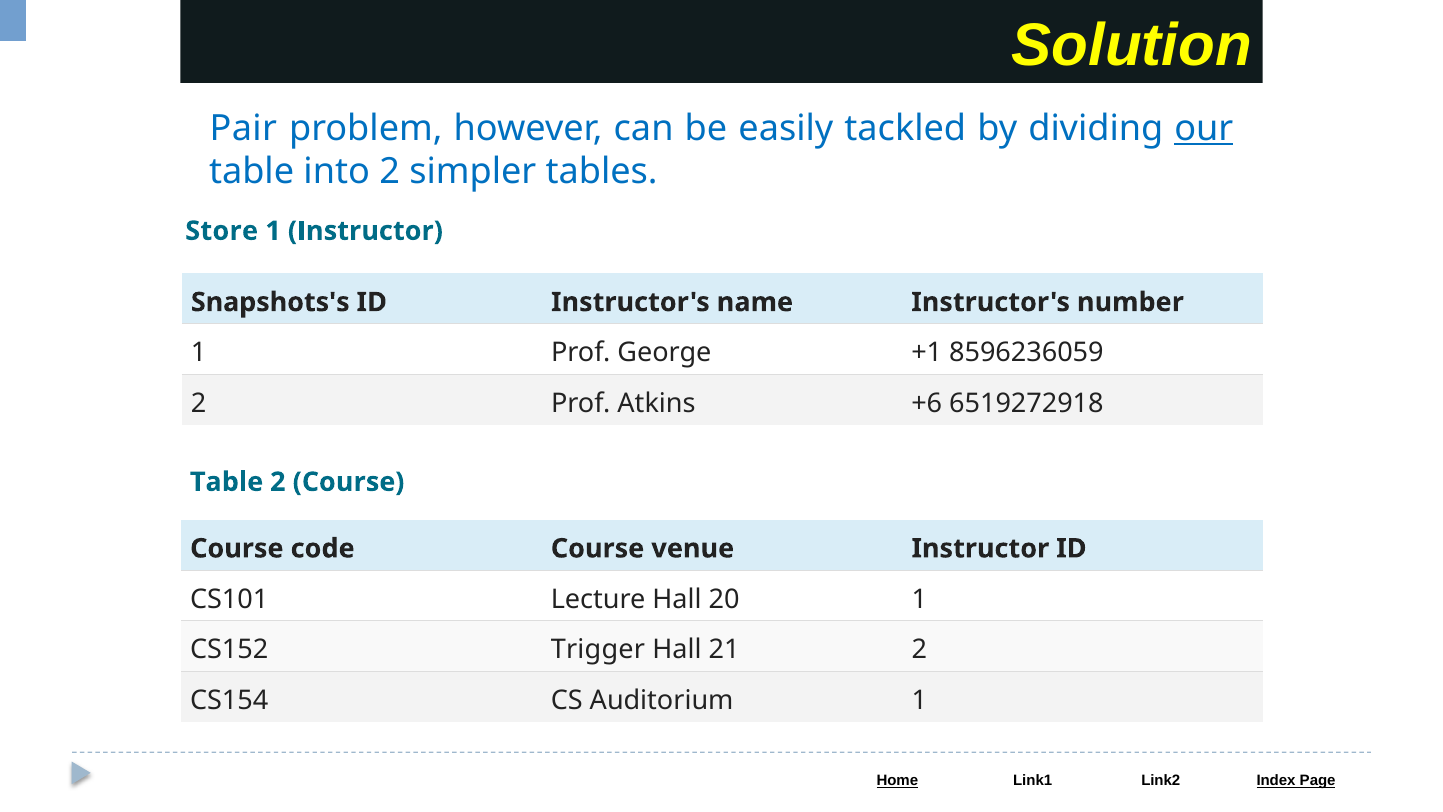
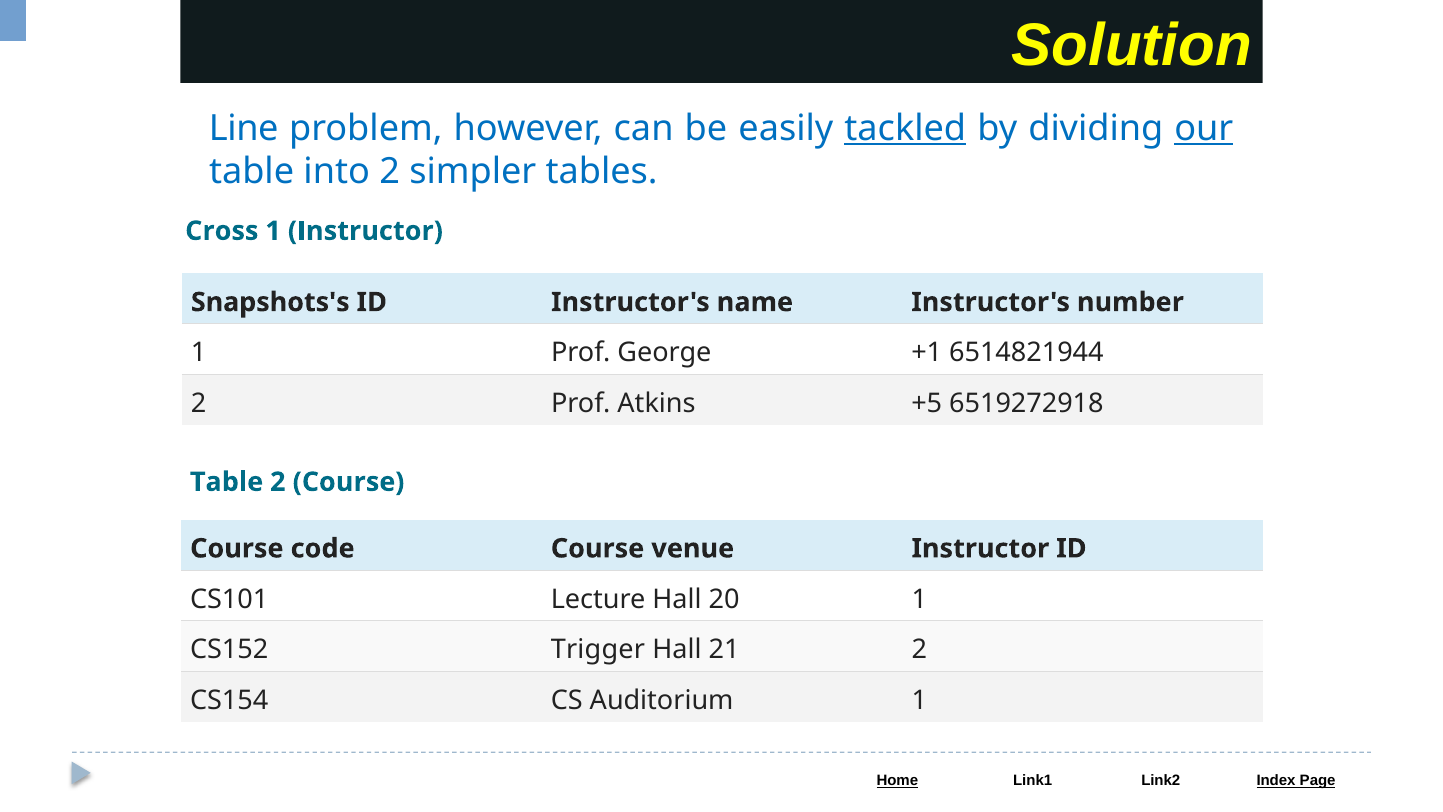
Pair: Pair -> Line (244, 129)
tackled underline: none -> present (905, 129)
Store: Store -> Cross (222, 231)
8596236059: 8596236059 -> 6514821944 (1026, 353)
+6: +6 -> +5 (927, 403)
